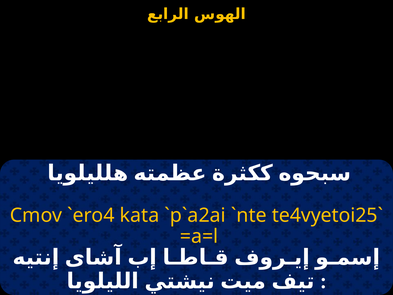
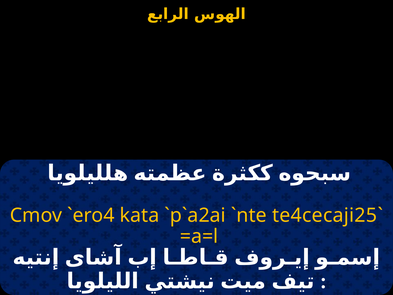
te4vyetoi25: te4vyetoi25 -> te4cecaji25 (325, 215)
